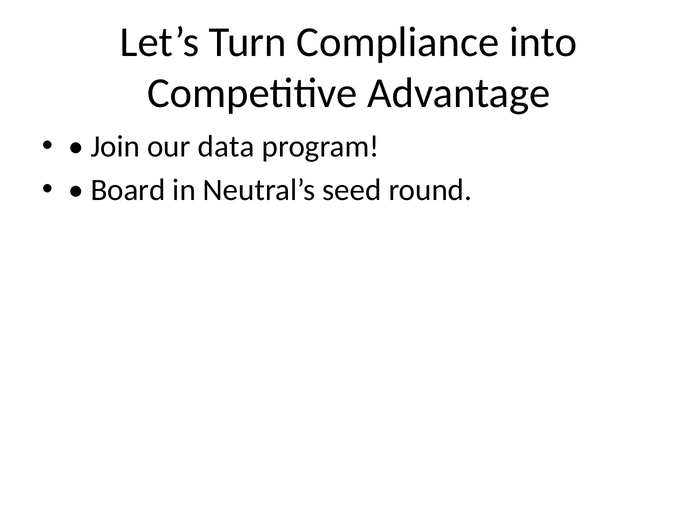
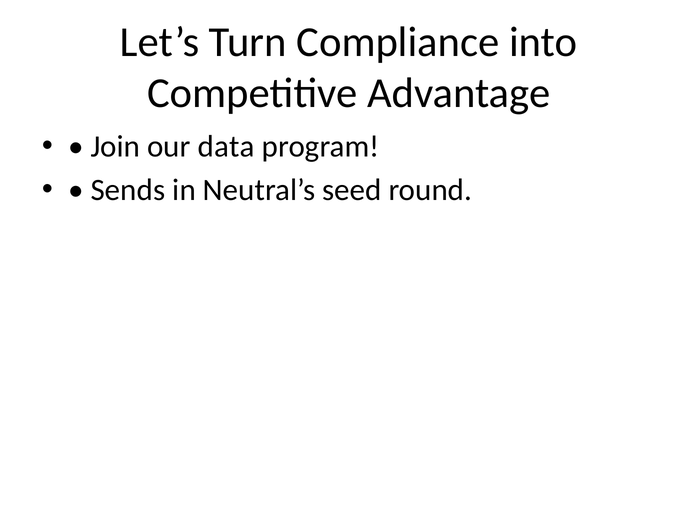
Board: Board -> Sends (128, 190)
